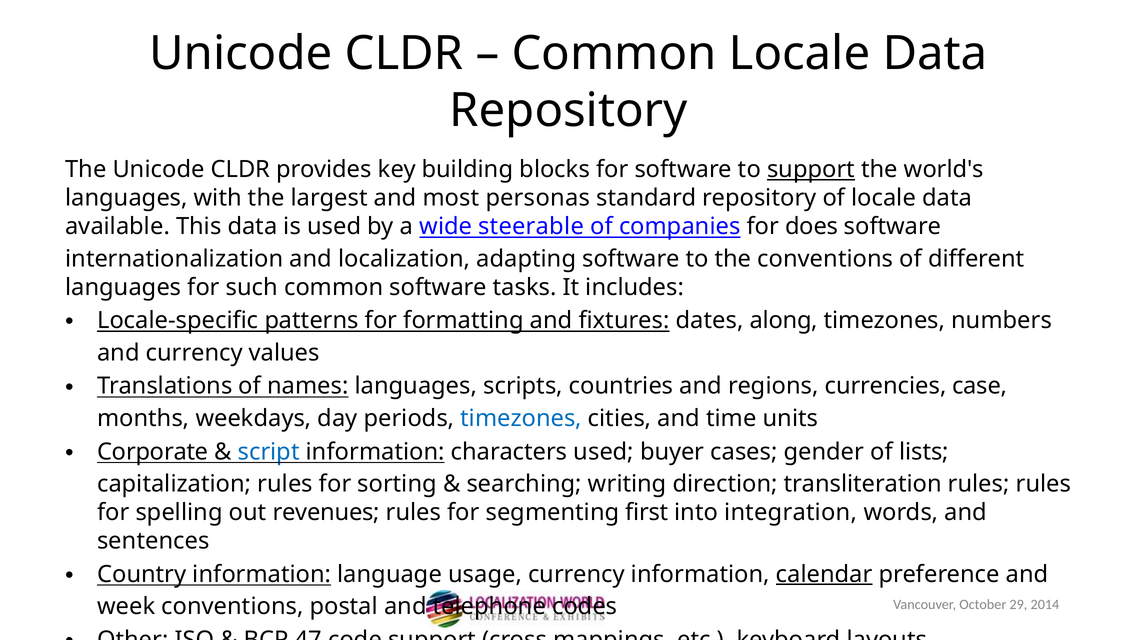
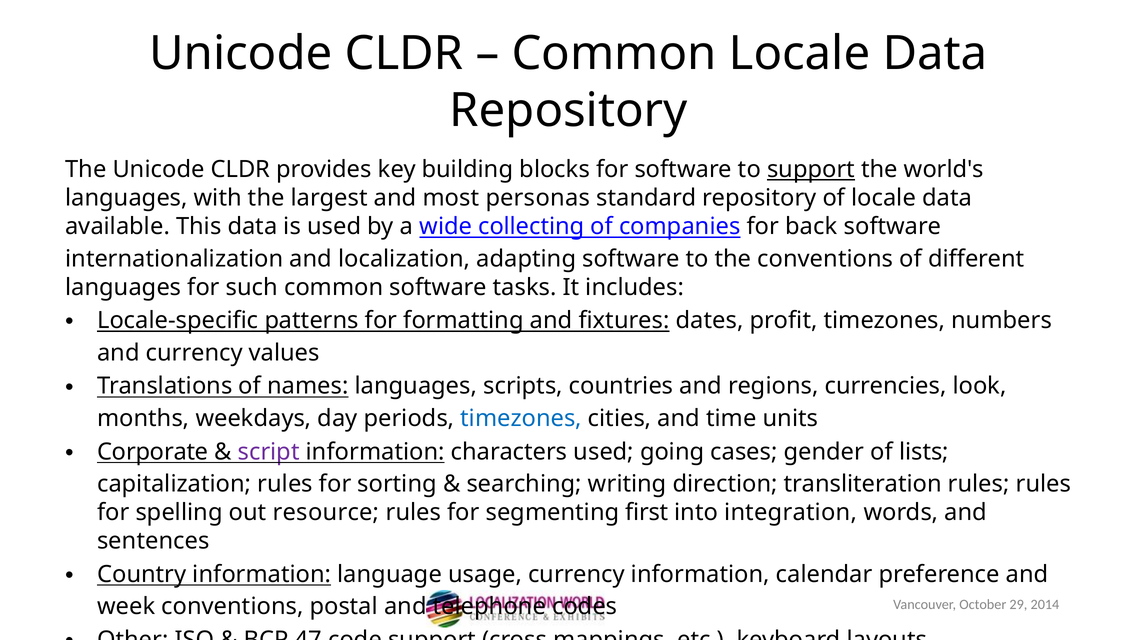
steerable: steerable -> collecting (531, 226)
does: does -> back (811, 226)
along: along -> profit (784, 320)
case: case -> look (980, 386)
script colour: blue -> purple (269, 452)
buyer: buyer -> going (672, 452)
revenues: revenues -> resource (326, 512)
calendar underline: present -> none (824, 574)
